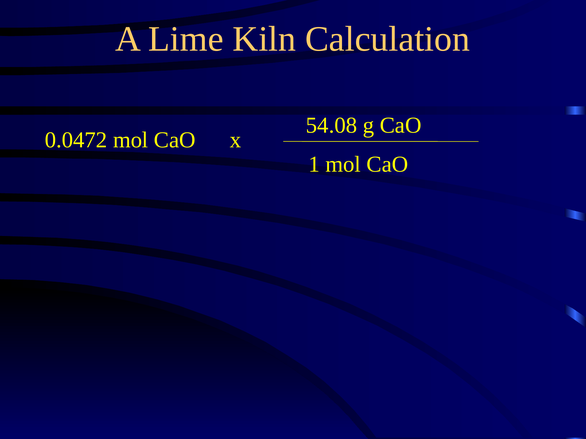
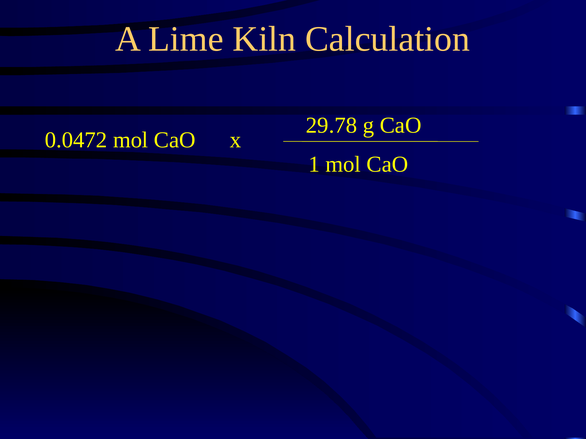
54.08: 54.08 -> 29.78 (332, 126)
